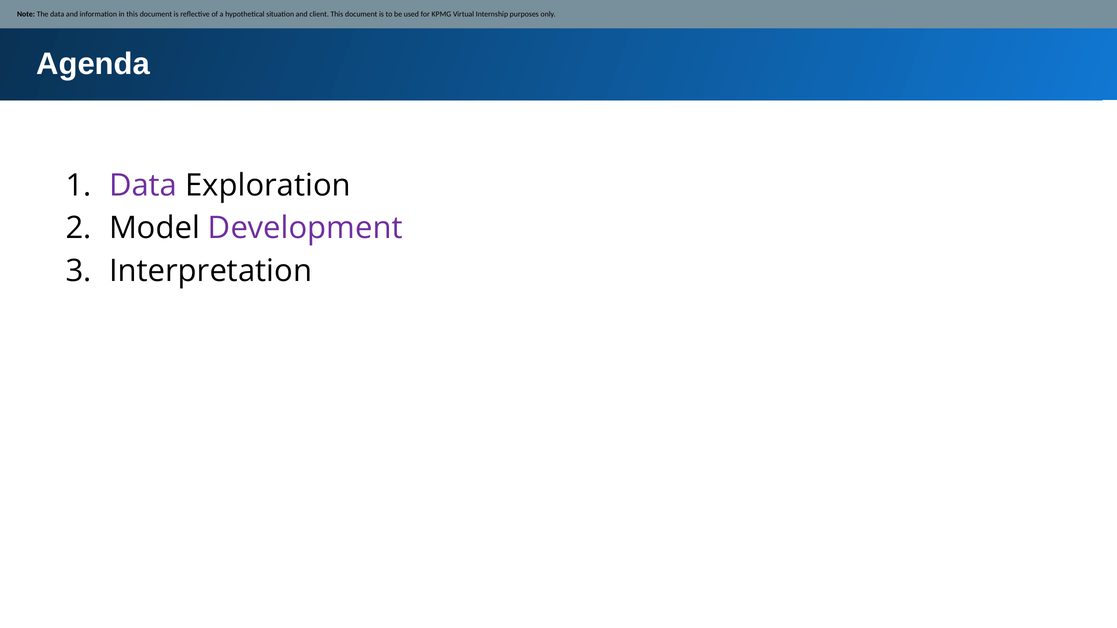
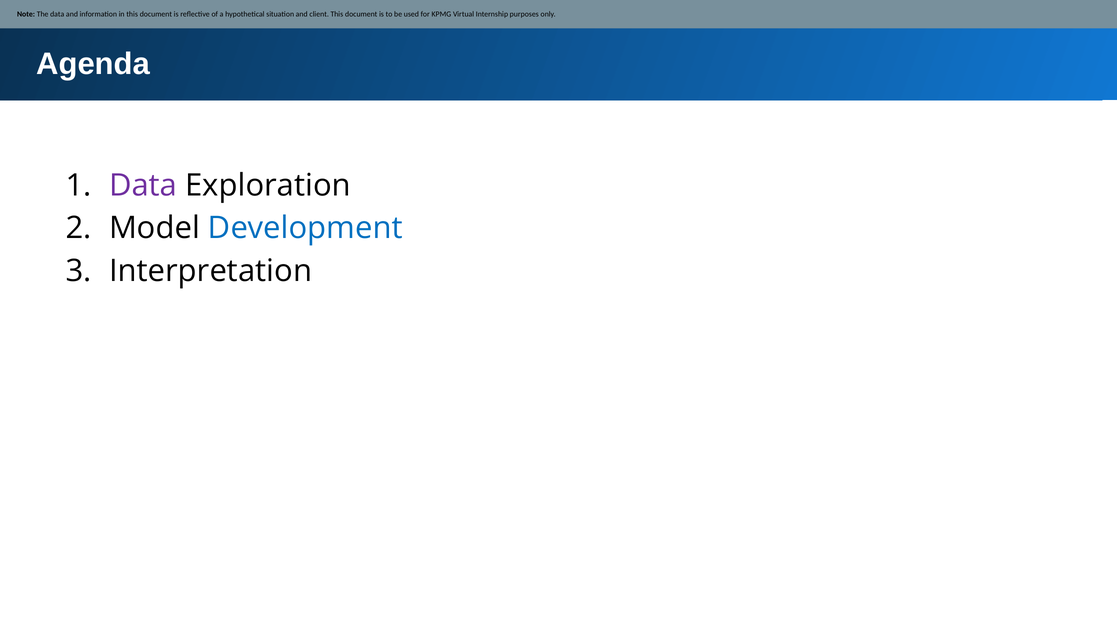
Development colour: purple -> blue (305, 228)
